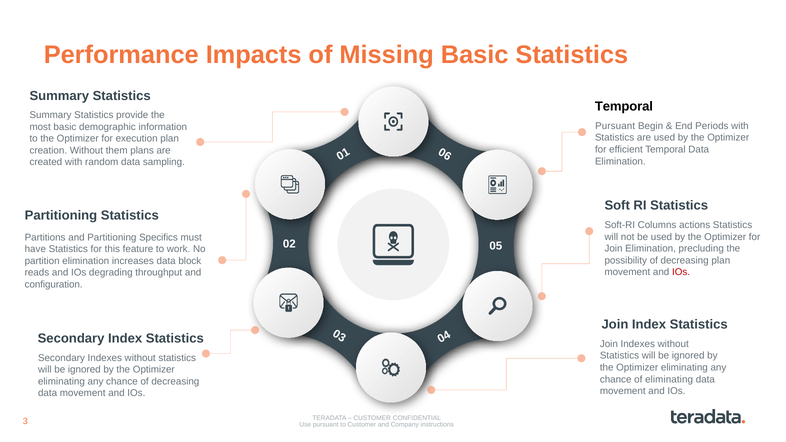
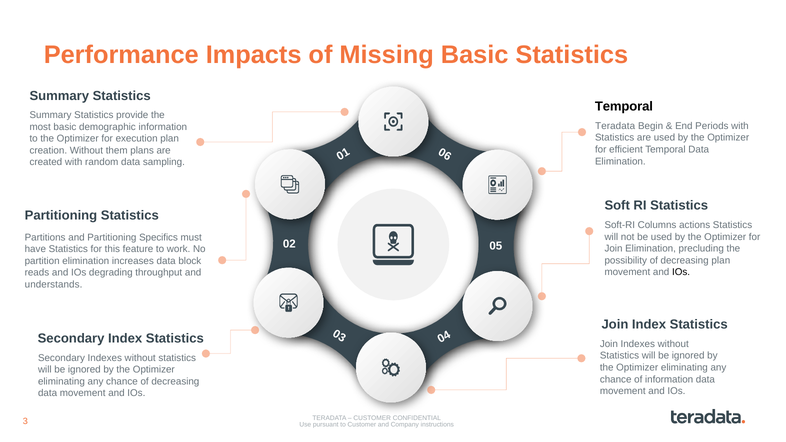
Pursuant: Pursuant -> Teradata (615, 126)
IOs colour: red -> black (681, 272)
configuration: configuration -> understands (54, 284)
of eliminating: eliminating -> information (669, 379)
